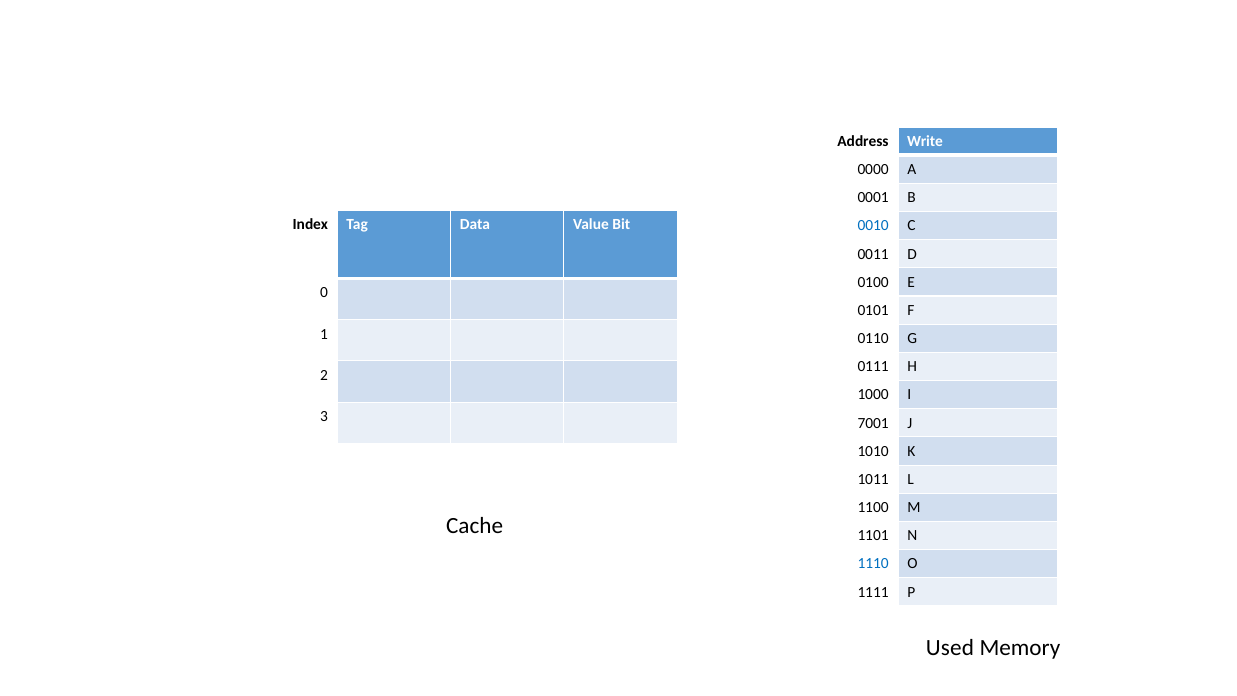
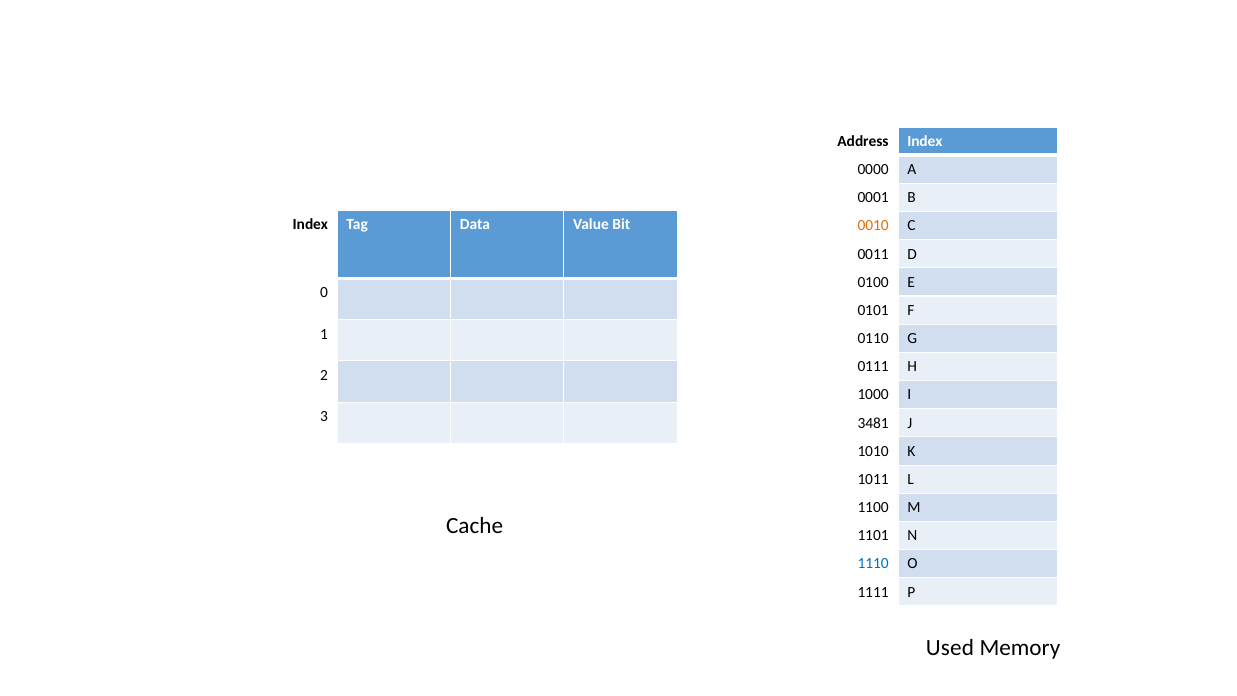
Address Write: Write -> Index (925, 141)
0010 colour: blue -> orange (873, 226)
7001: 7001 -> 3481 (873, 423)
